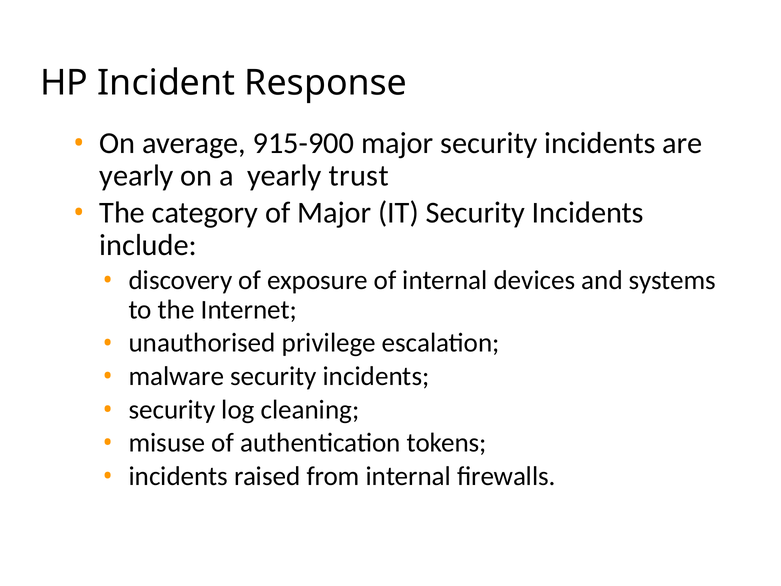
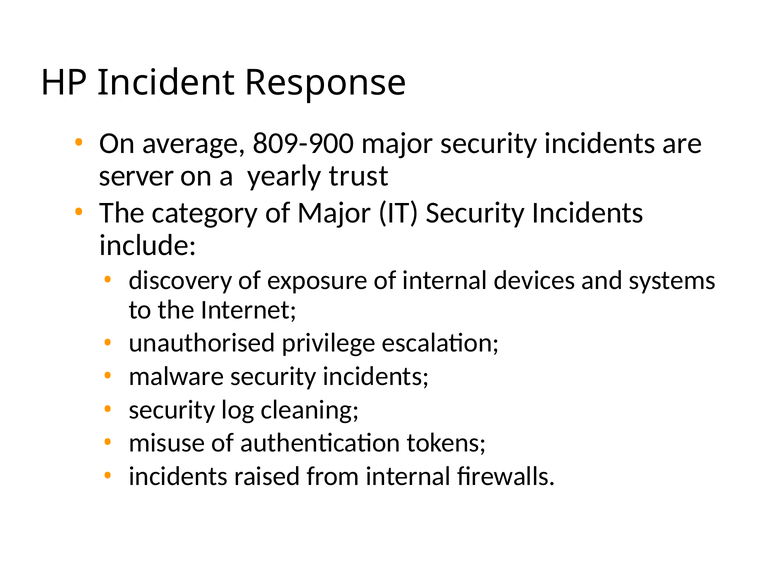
915-900: 915-900 -> 809-900 (303, 143)
yearly: yearly -> server (137, 176)
